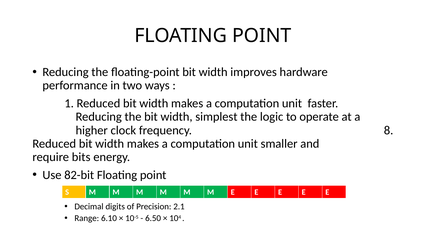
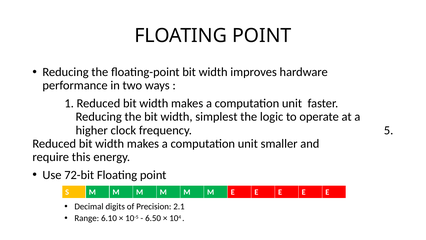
8: 8 -> 5 (389, 130)
bits: bits -> this (81, 157)
82-bit: 82-bit -> 72-bit (79, 175)
